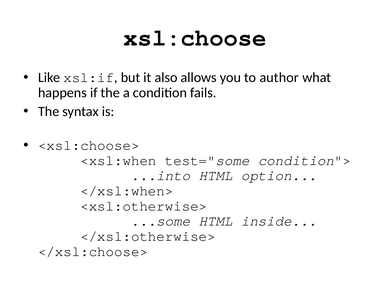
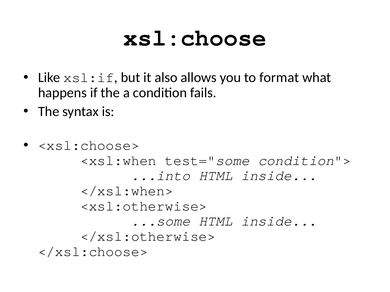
author: author -> format (279, 78)
option: option -> inside (279, 176)
